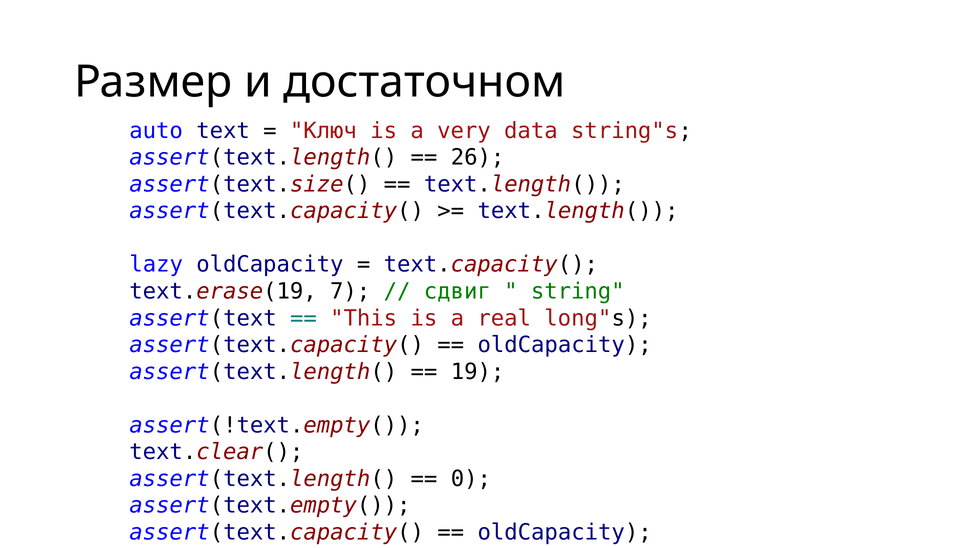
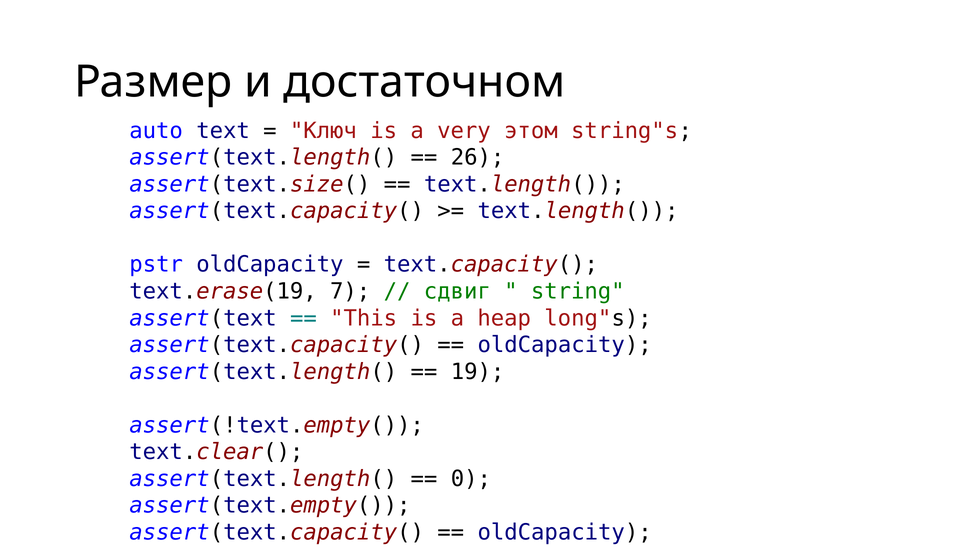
data: data -> этом (531, 131)
lazy: lazy -> pstr (156, 264)
real: real -> heap (504, 318)
